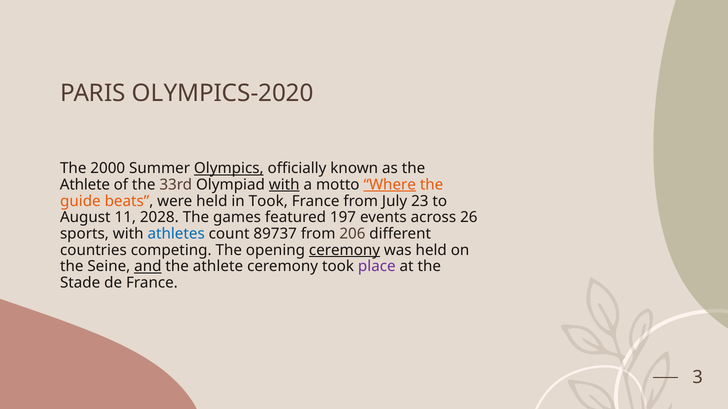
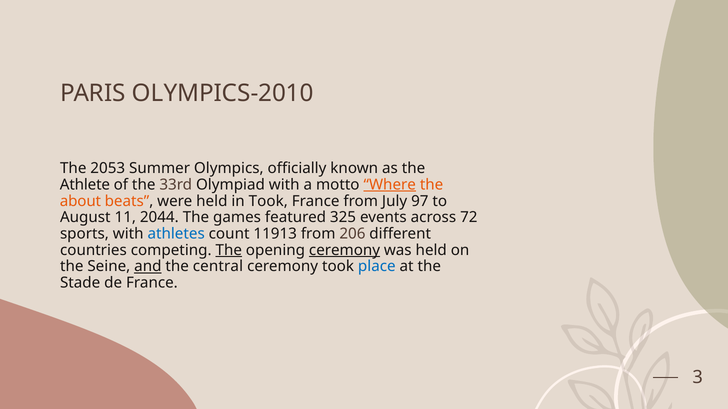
OLYMPICS-2020: OLYMPICS-2020 -> OLYMPICS-2010 (223, 93)
2000: 2000 -> 2053 (108, 169)
Olympics underline: present -> none (229, 169)
with underline: present -> none (284, 185)
guide: guide -> about (80, 201)
23: 23 -> 97 (420, 201)
2028: 2028 -> 2044 (159, 218)
197: 197 -> 325 (343, 218)
26: 26 -> 72 (469, 218)
89737: 89737 -> 11913 (275, 234)
The underline: none -> present (229, 250)
athlete: athlete -> central (218, 267)
place colour: purple -> blue (377, 267)
